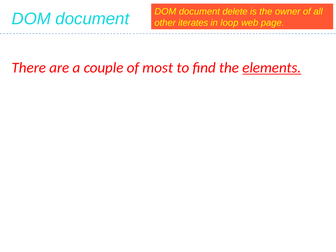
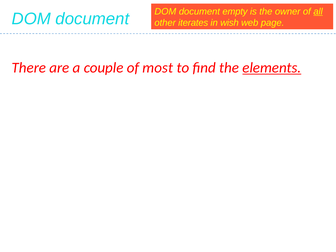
delete: delete -> empty (235, 11)
all underline: none -> present (318, 11)
loop: loop -> wish (230, 23)
